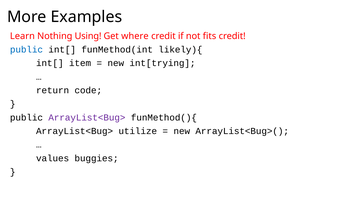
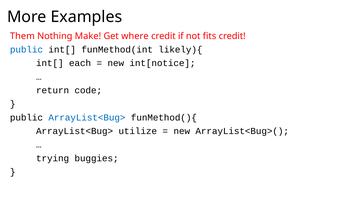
Learn: Learn -> Them (22, 36)
Using: Using -> Make (88, 36)
item: item -> each (80, 63)
int[trying: int[trying -> int[notice (162, 63)
ArrayList<Bug> colour: purple -> blue (87, 117)
values: values -> trying (53, 158)
